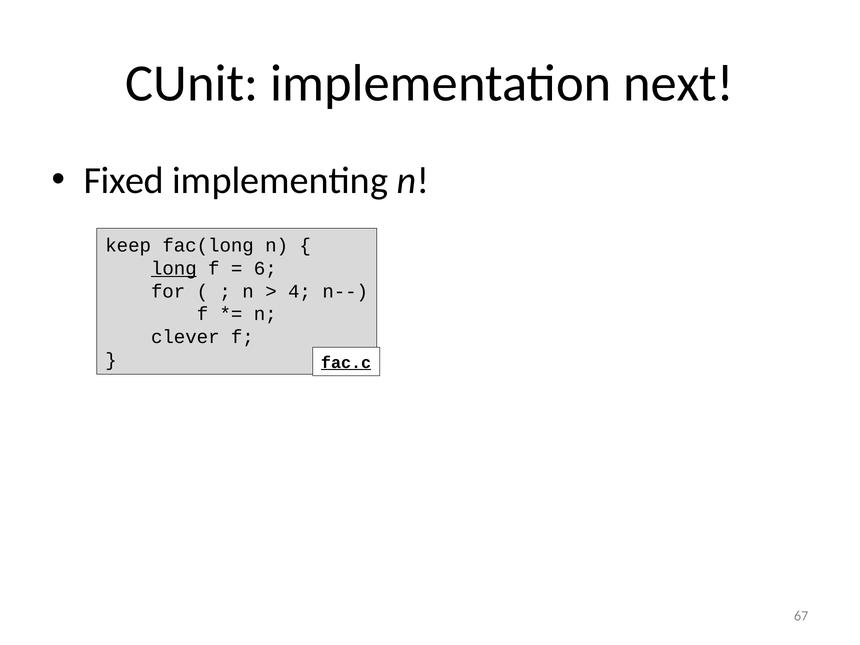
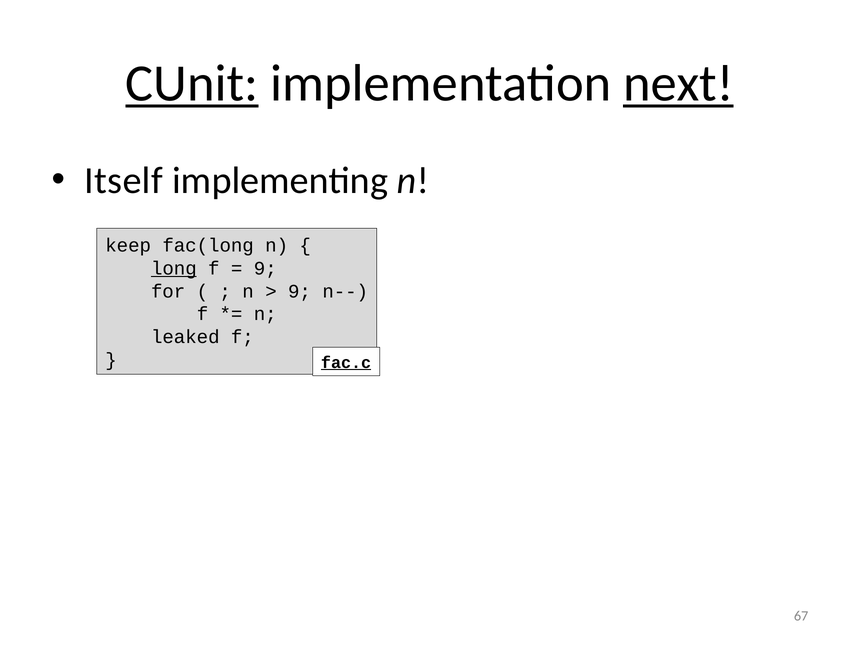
CUnit underline: none -> present (192, 83)
next underline: none -> present (679, 83)
Fixed: Fixed -> Itself (123, 180)
6: 6 -> 9 (265, 268)
4: 4 -> 9 (299, 291)
clever: clever -> leaked (185, 337)
